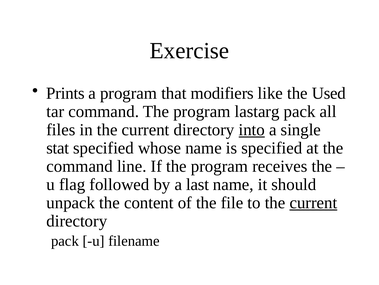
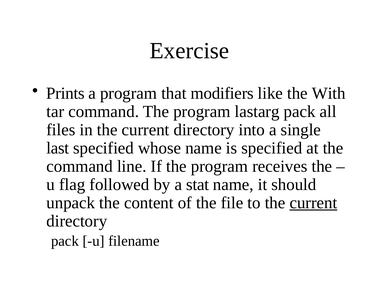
Used: Used -> With (329, 93)
into underline: present -> none (252, 129)
stat: stat -> last (58, 148)
last: last -> stat (198, 184)
